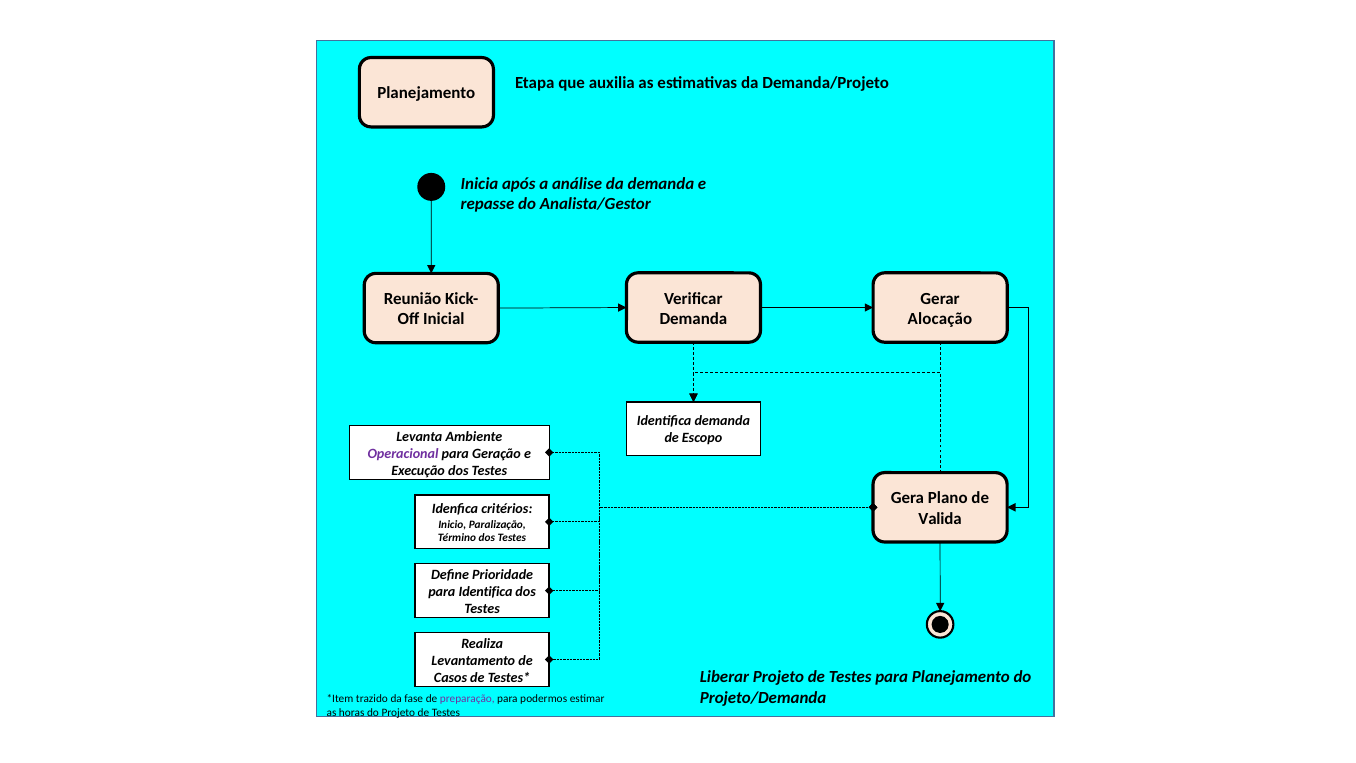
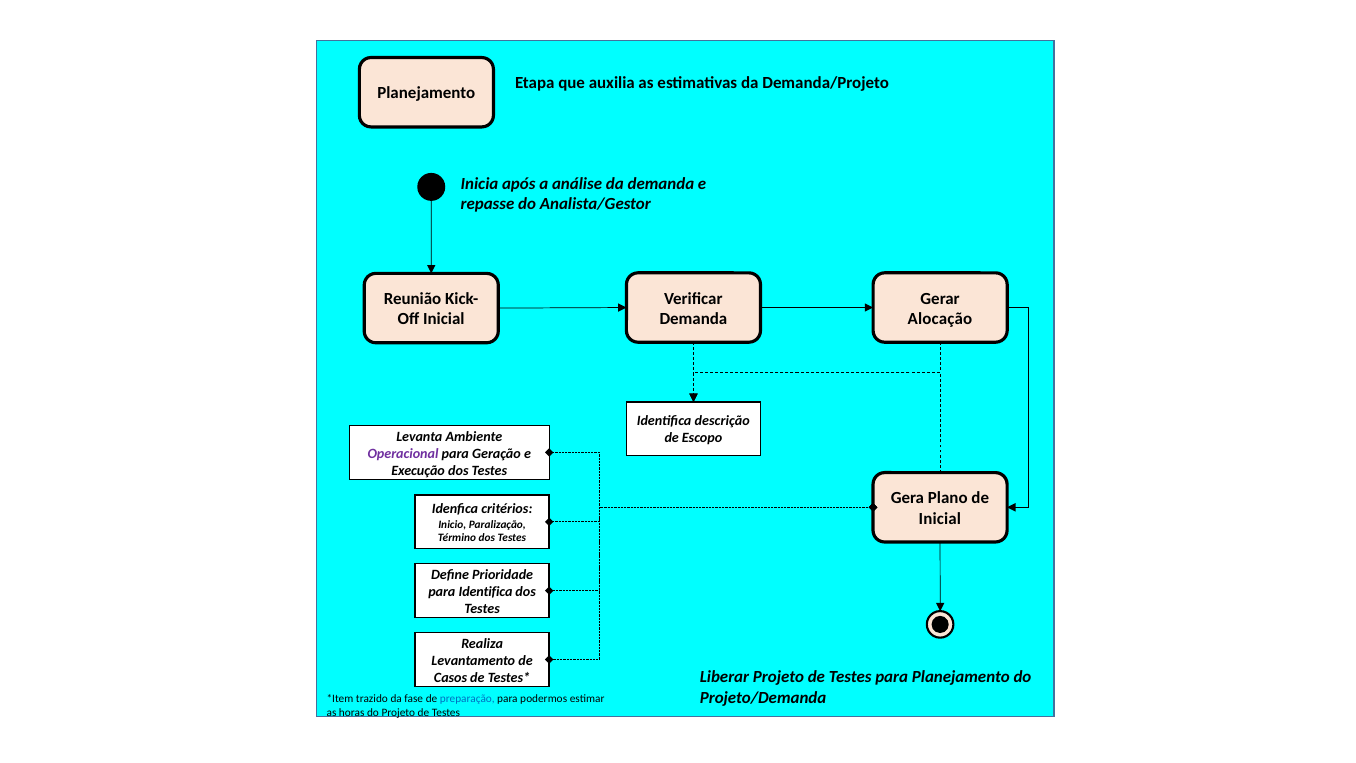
Identifica demanda: demanda -> descrição (722, 421)
Valida: Valida -> Inicial (940, 518)
preparação colour: purple -> blue (467, 699)
